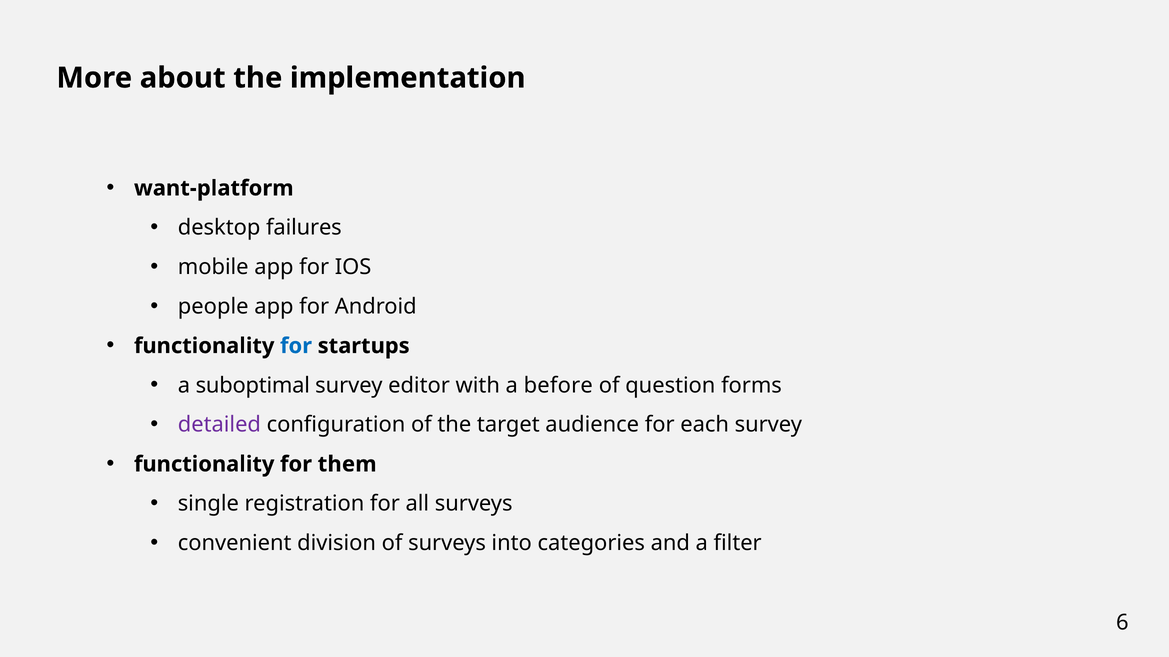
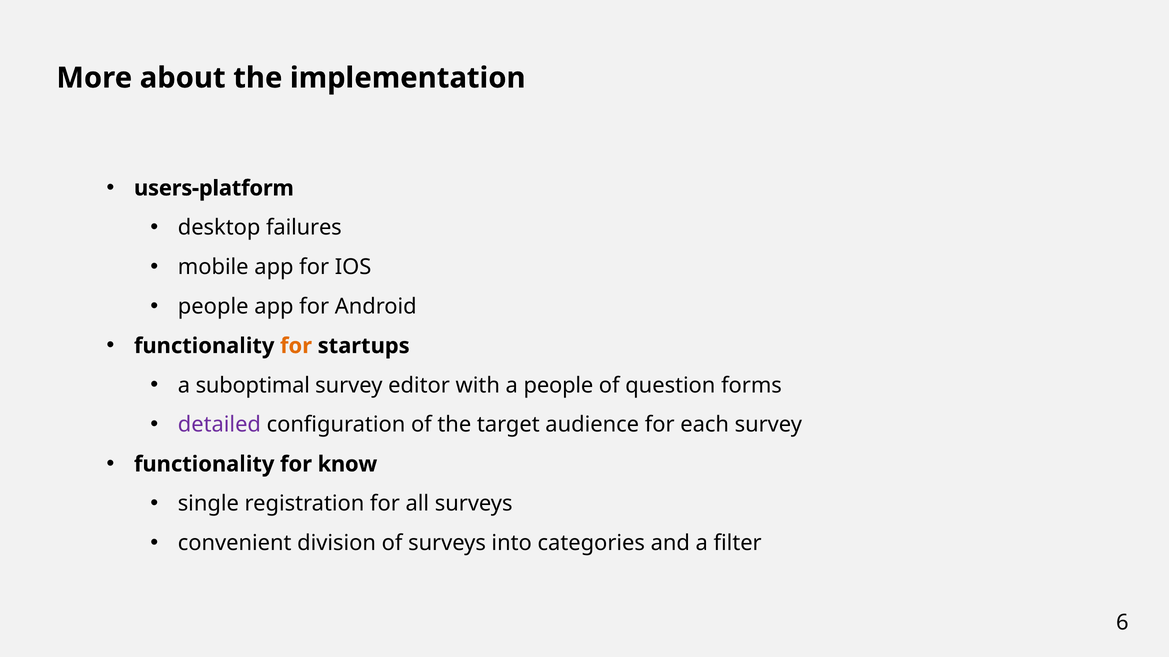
want-platform: want-platform -> users-platform (214, 188)
for colour: blue -> orange (296, 346)
a before: before -> people (558, 386)
them: them -> know (347, 465)
